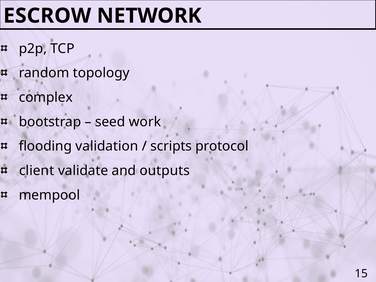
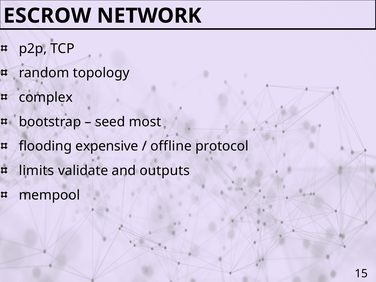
work: work -> most (145, 122)
validation: validation -> expensive (107, 146)
scripts: scripts -> offline (171, 146)
client: client -> limits (37, 171)
